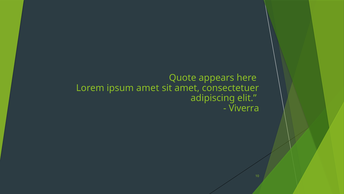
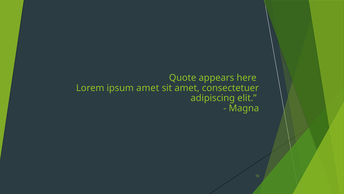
Viverra: Viverra -> Magna (244, 108)
